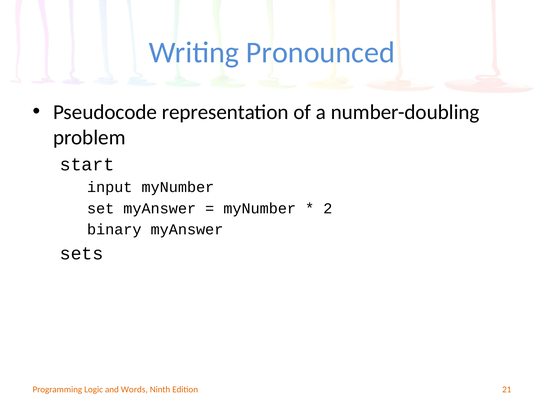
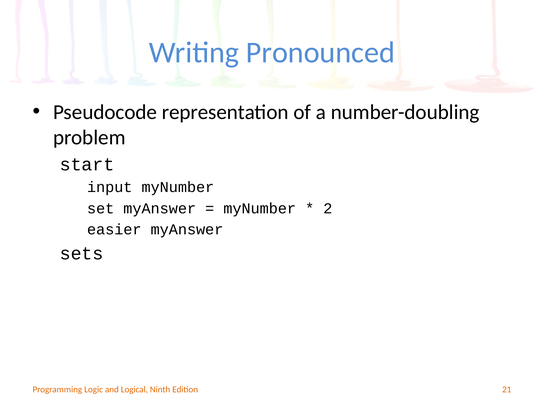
binary: binary -> easier (114, 230)
Words: Words -> Logical (134, 390)
